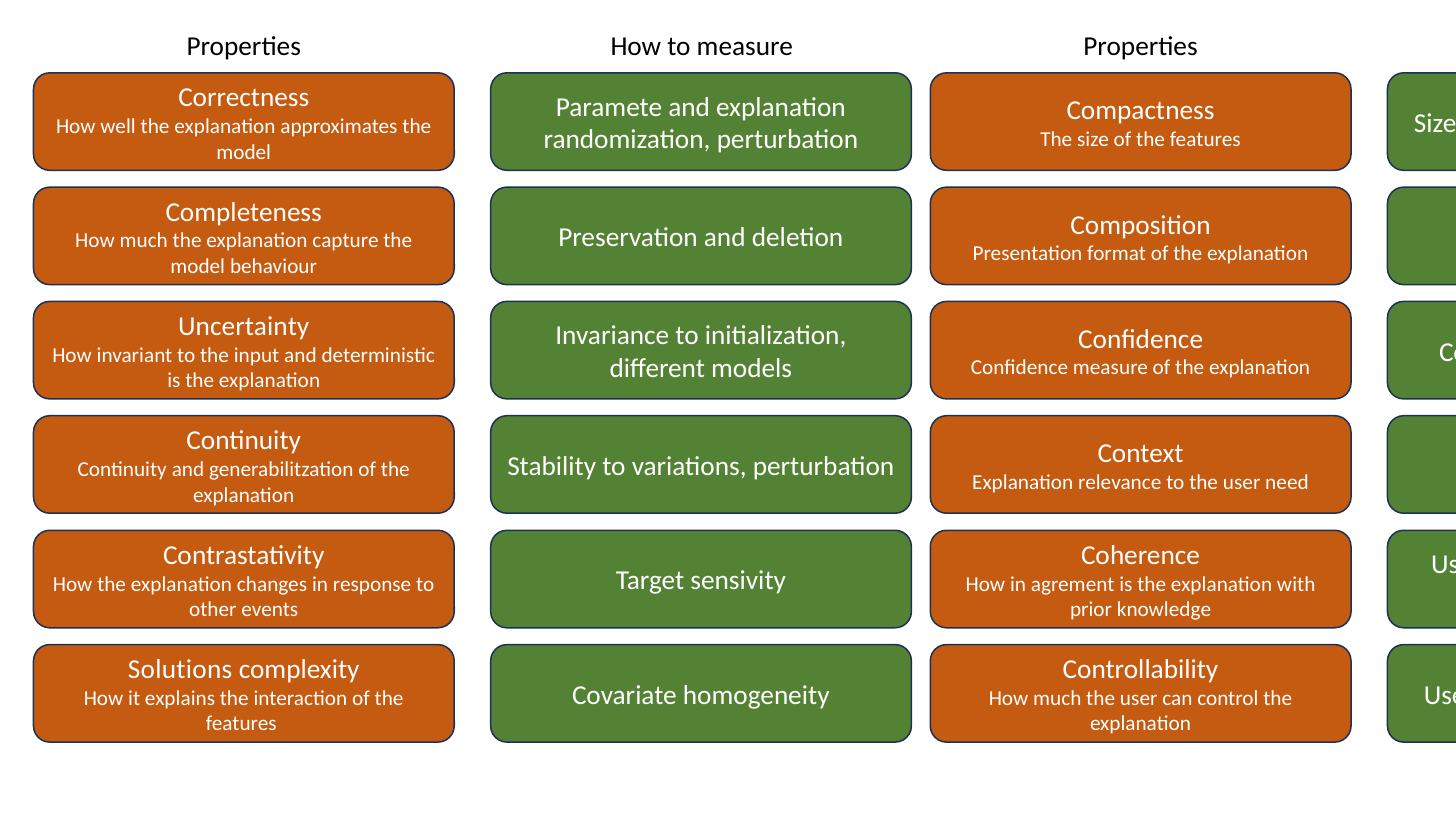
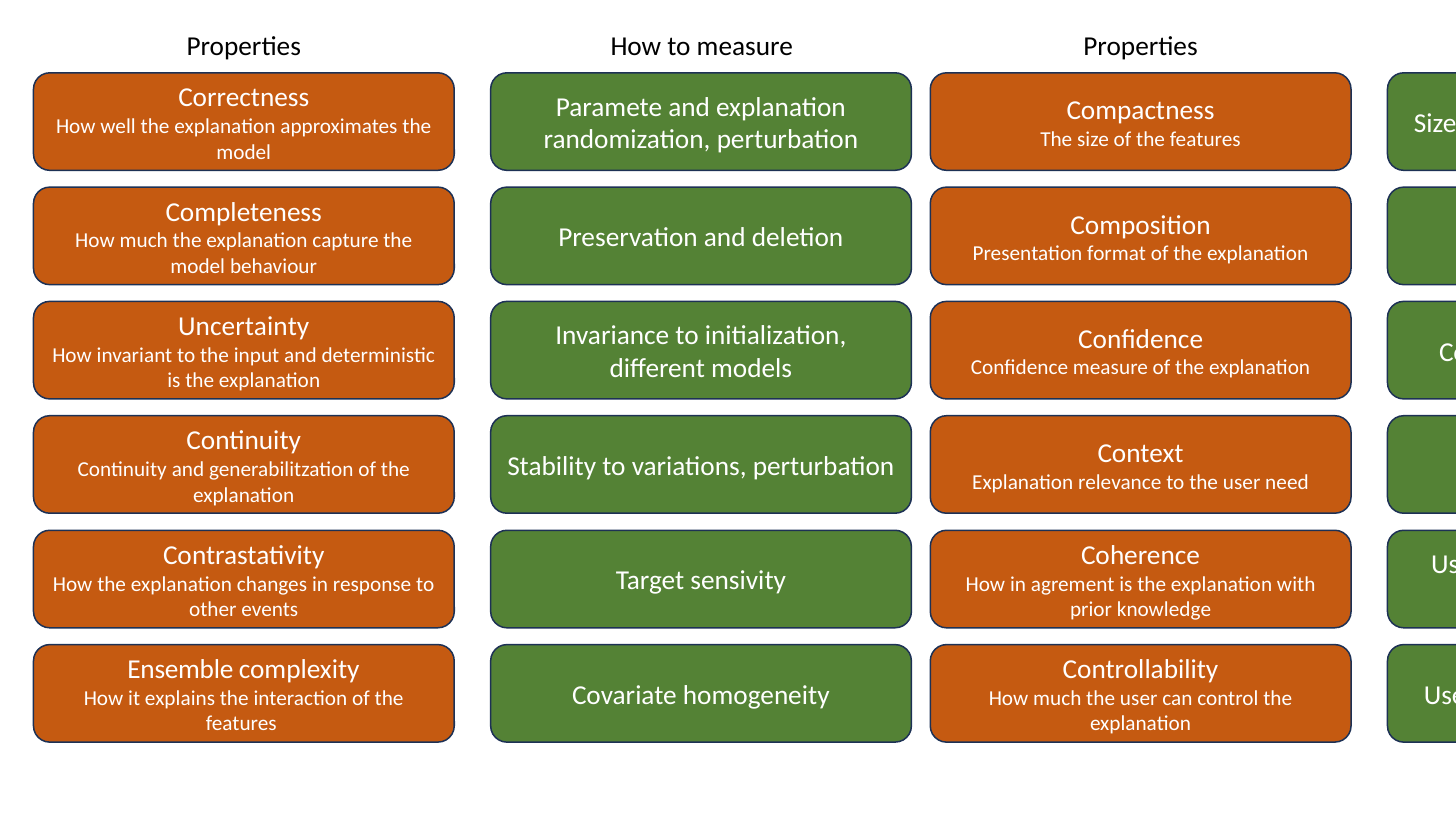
Solutions: Solutions -> Ensemble (180, 670)
